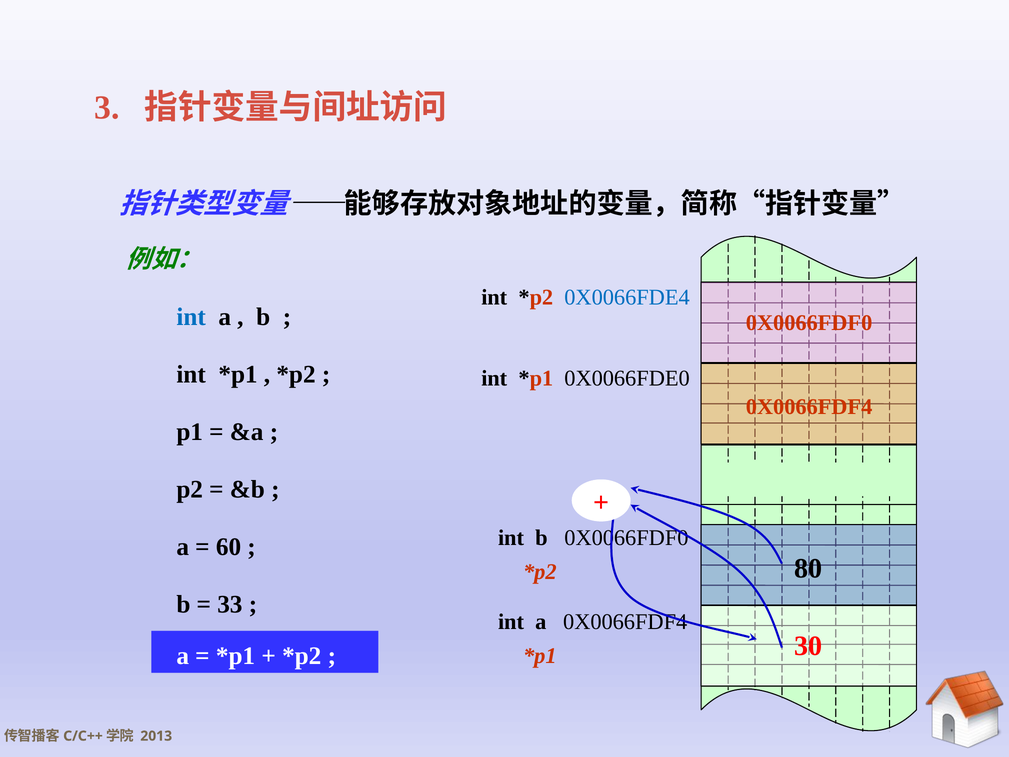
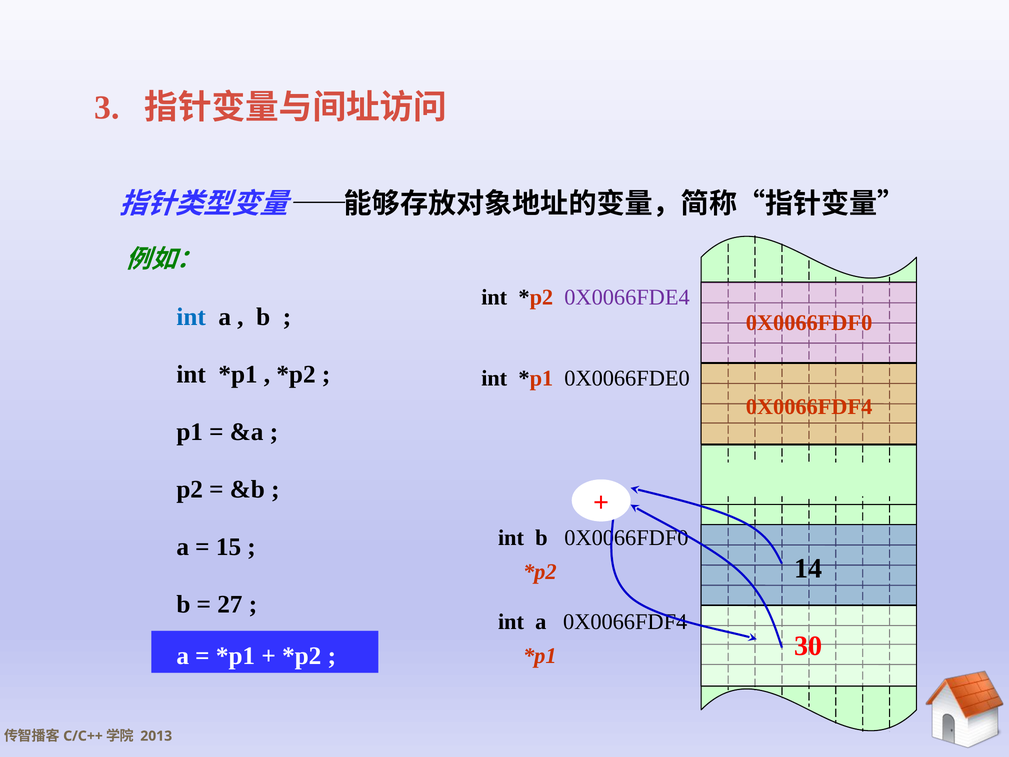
0X0066FDE4 colour: blue -> purple (627, 297)
60: 60 -> 15 (229, 547)
80: 80 -> 14 (808, 569)
33: 33 -> 27 (230, 604)
